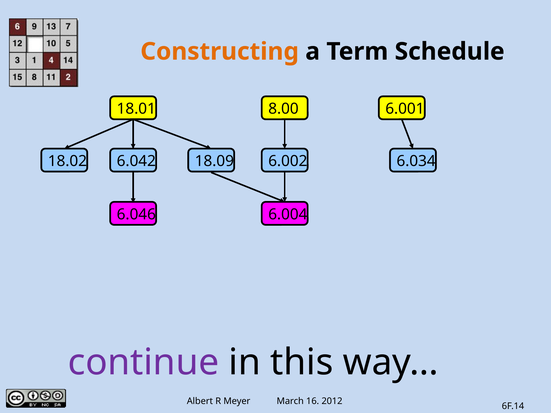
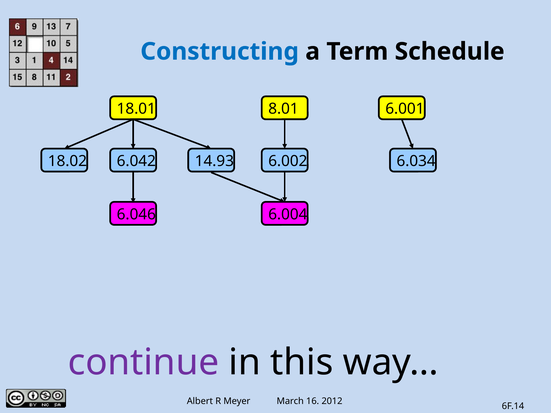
Constructing colour: orange -> blue (220, 52)
8.00: 8.00 -> 8.01 (283, 109)
18.09: 18.09 -> 14.93 (214, 161)
